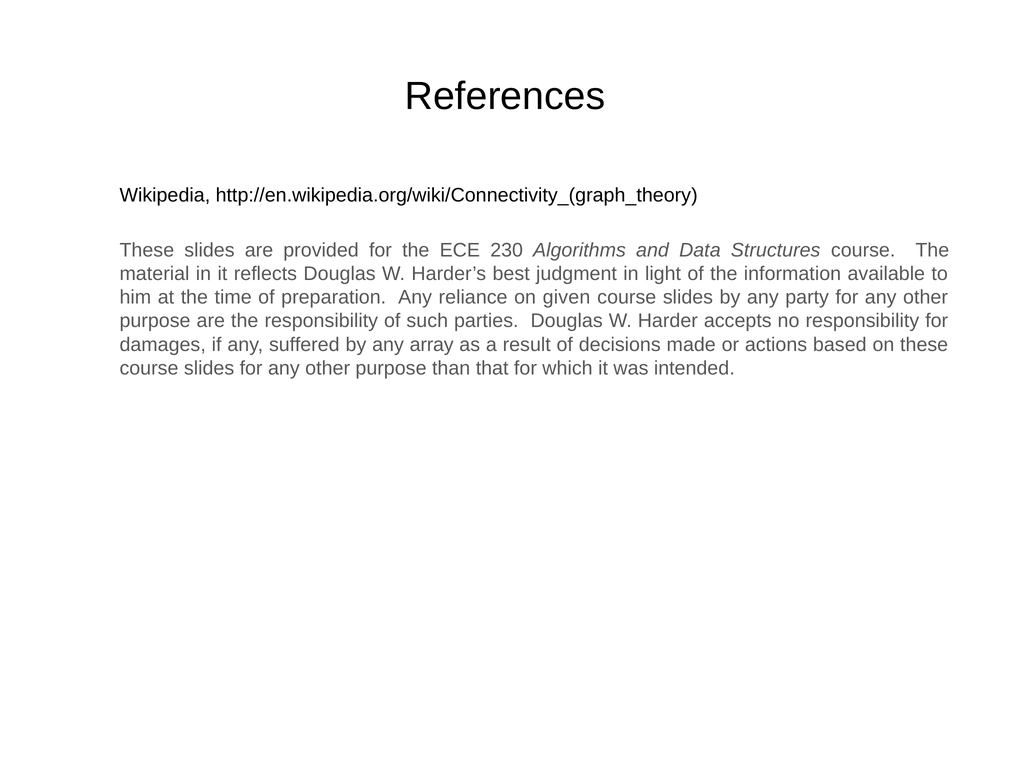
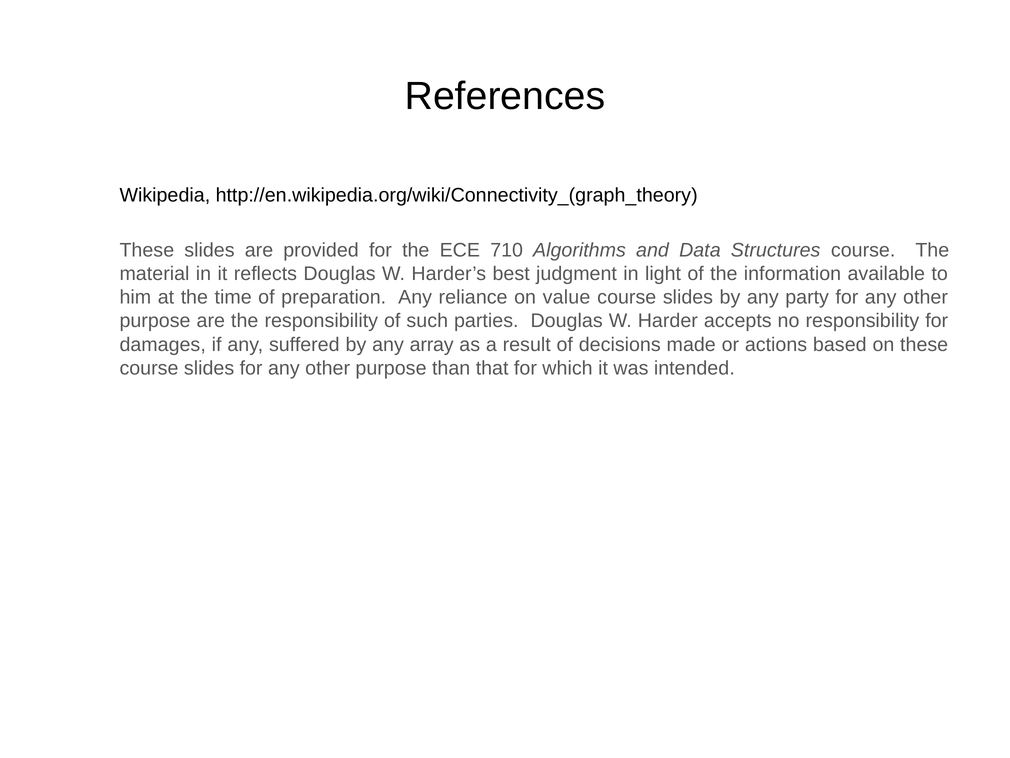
230: 230 -> 710 (507, 250)
given: given -> value (567, 297)
